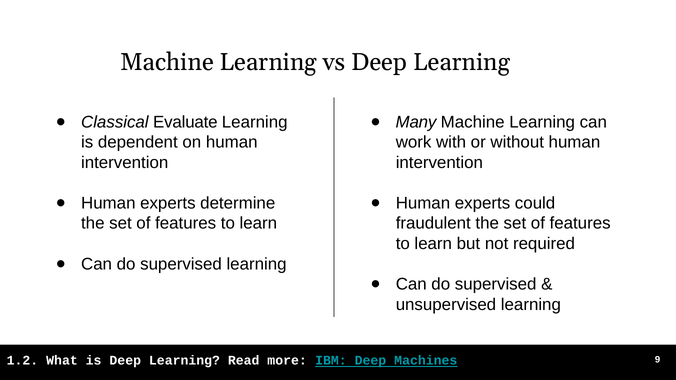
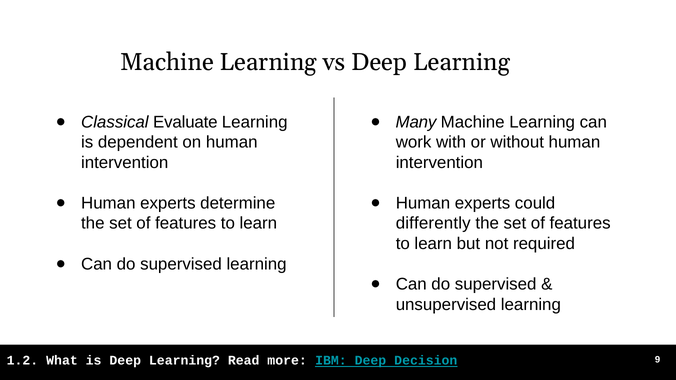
fraudulent: fraudulent -> differently (433, 224)
Machines: Machines -> Decision (426, 360)
